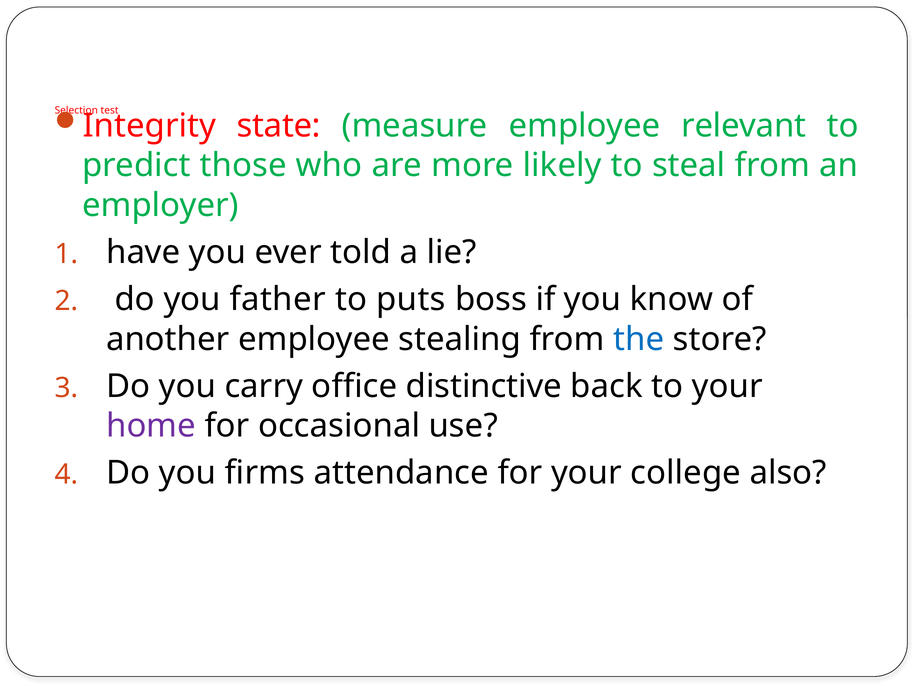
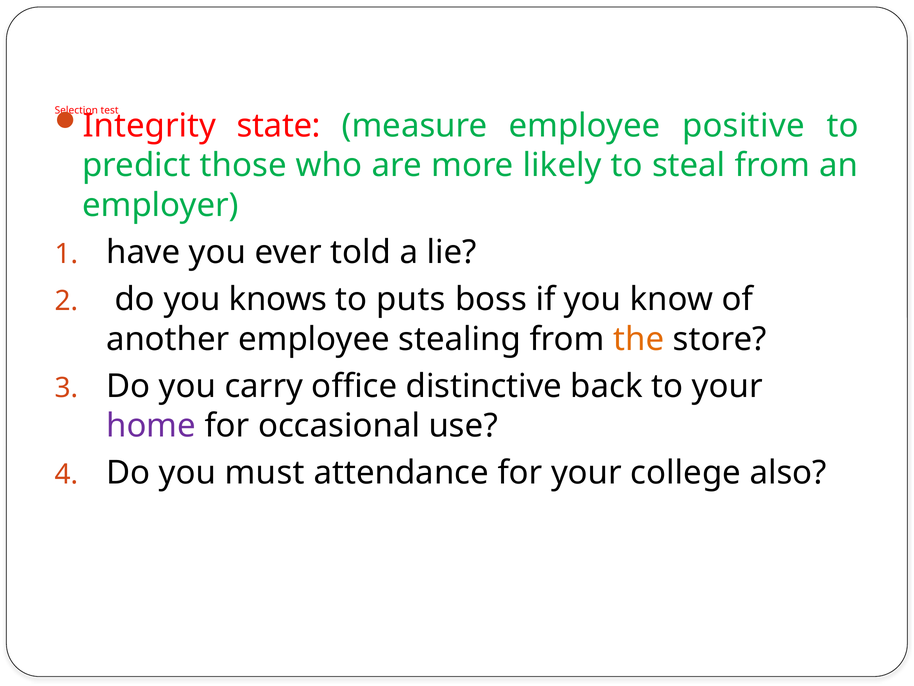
relevant: relevant -> positive (743, 126)
father: father -> knows (278, 299)
the colour: blue -> orange (639, 339)
firms: firms -> must (265, 473)
